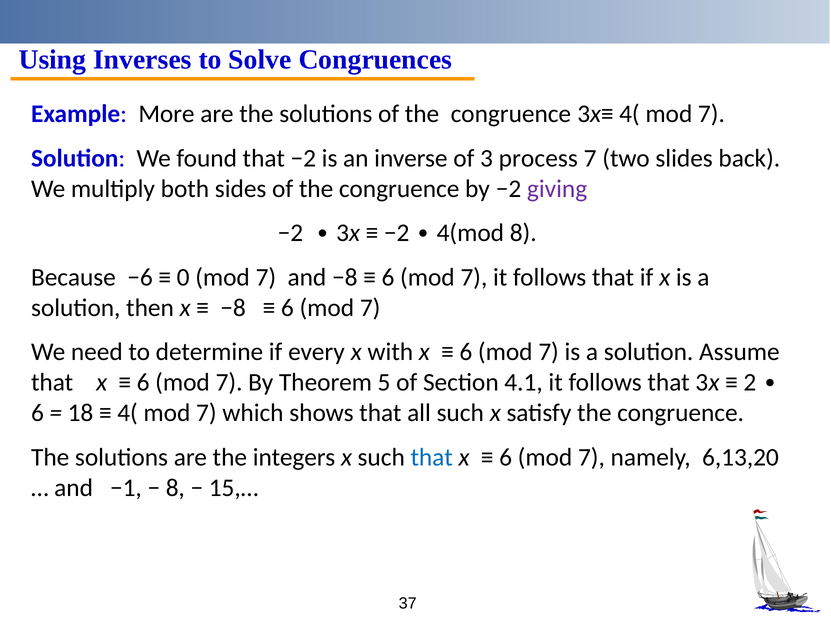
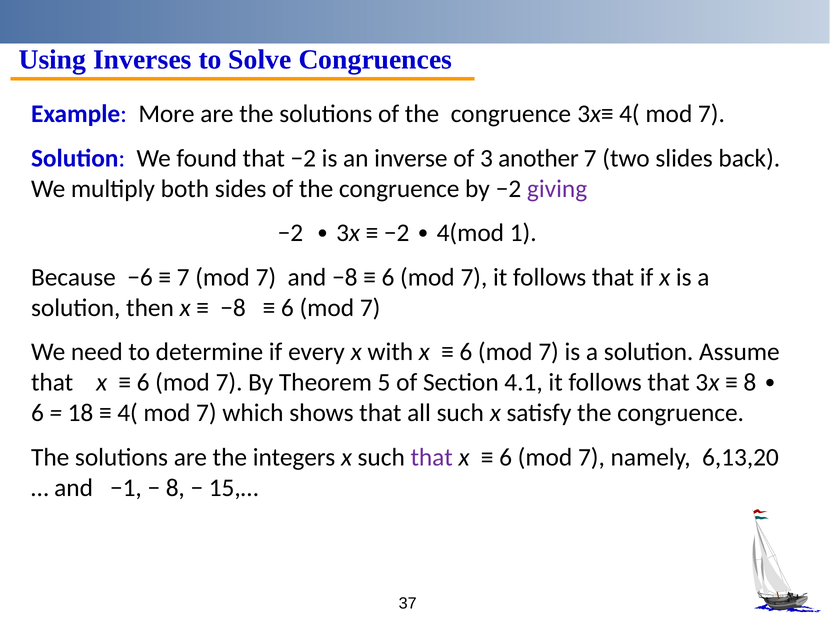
process: process -> another (538, 158)
8: 8 -> 1 (523, 233)
0: 0 -> 7 (183, 277)
2: 2 -> 8 (750, 383)
that colour: blue -> purple (432, 457)
